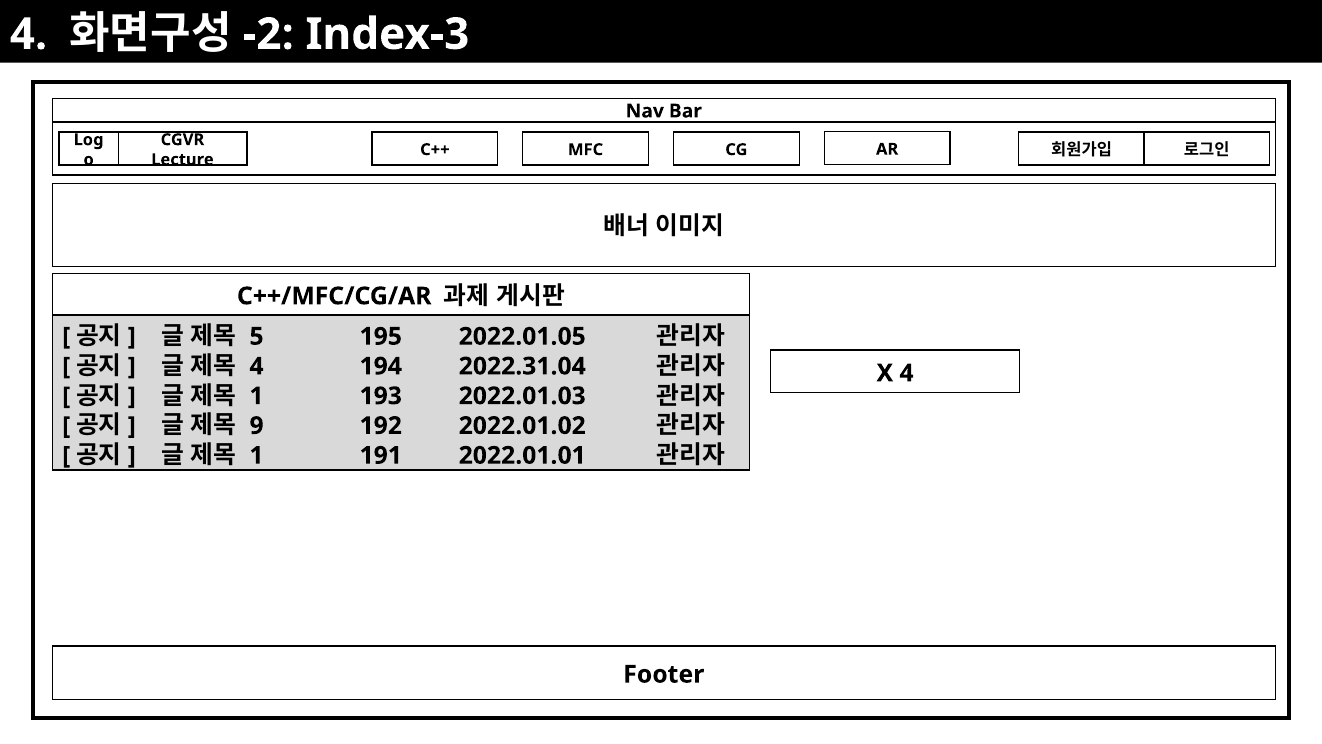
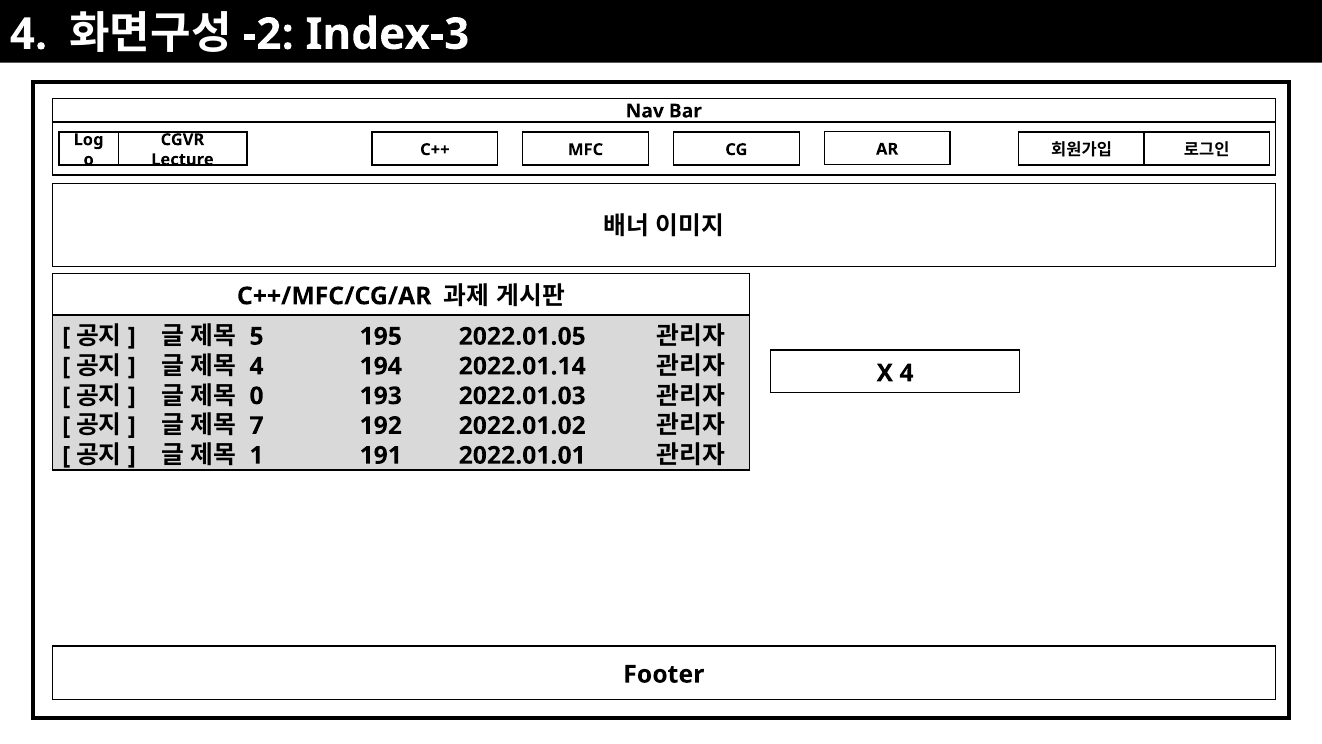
2022.31.04: 2022.31.04 -> 2022.01.14 (522, 366)
1: 1 -> 0 (257, 396)
9: 9 -> 7 (257, 426)
